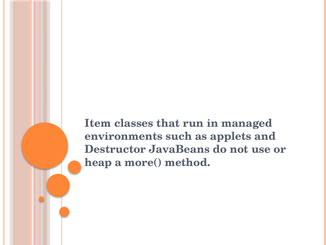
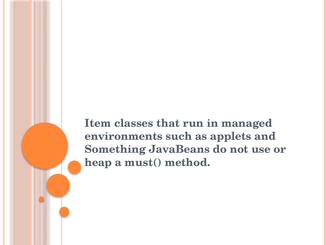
Destructor: Destructor -> Something (115, 149)
more(: more( -> must( (143, 162)
